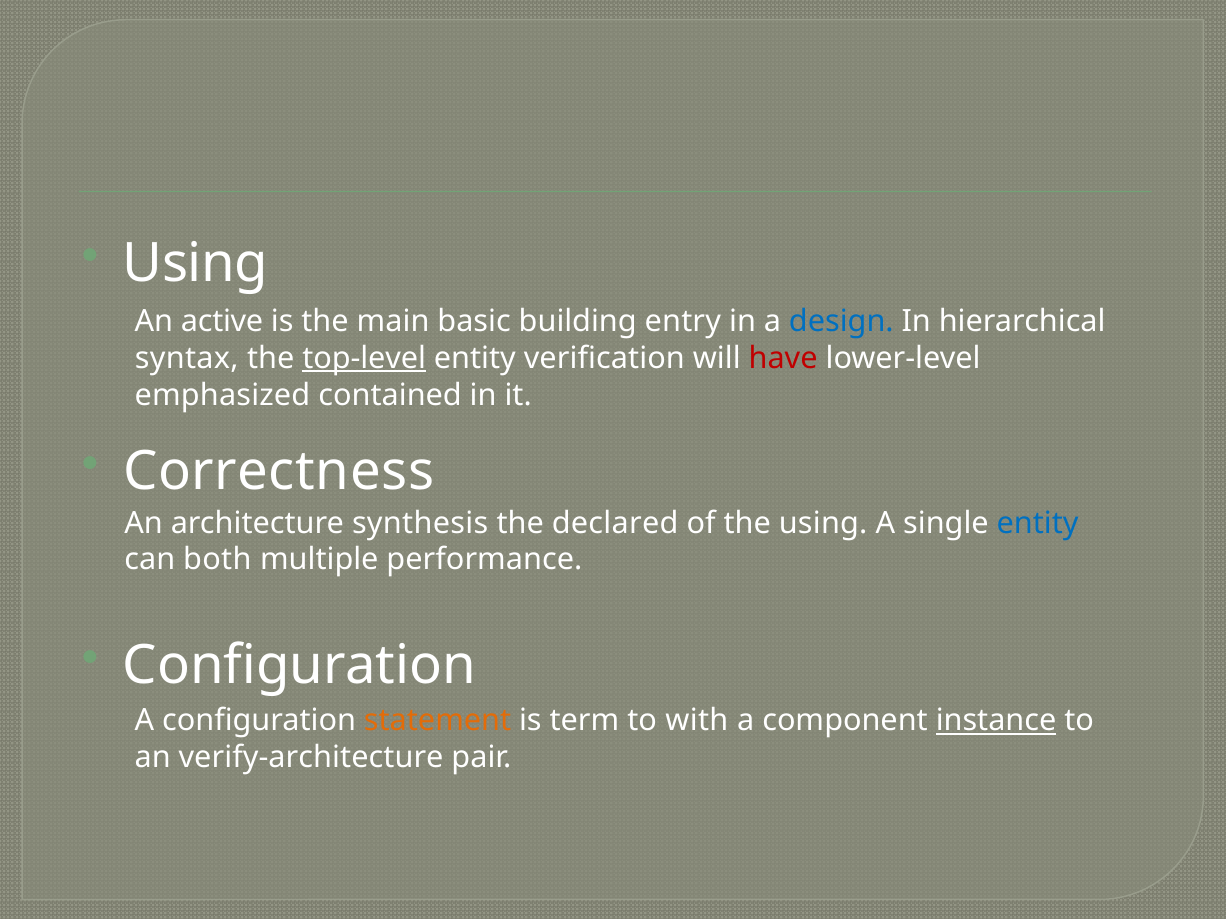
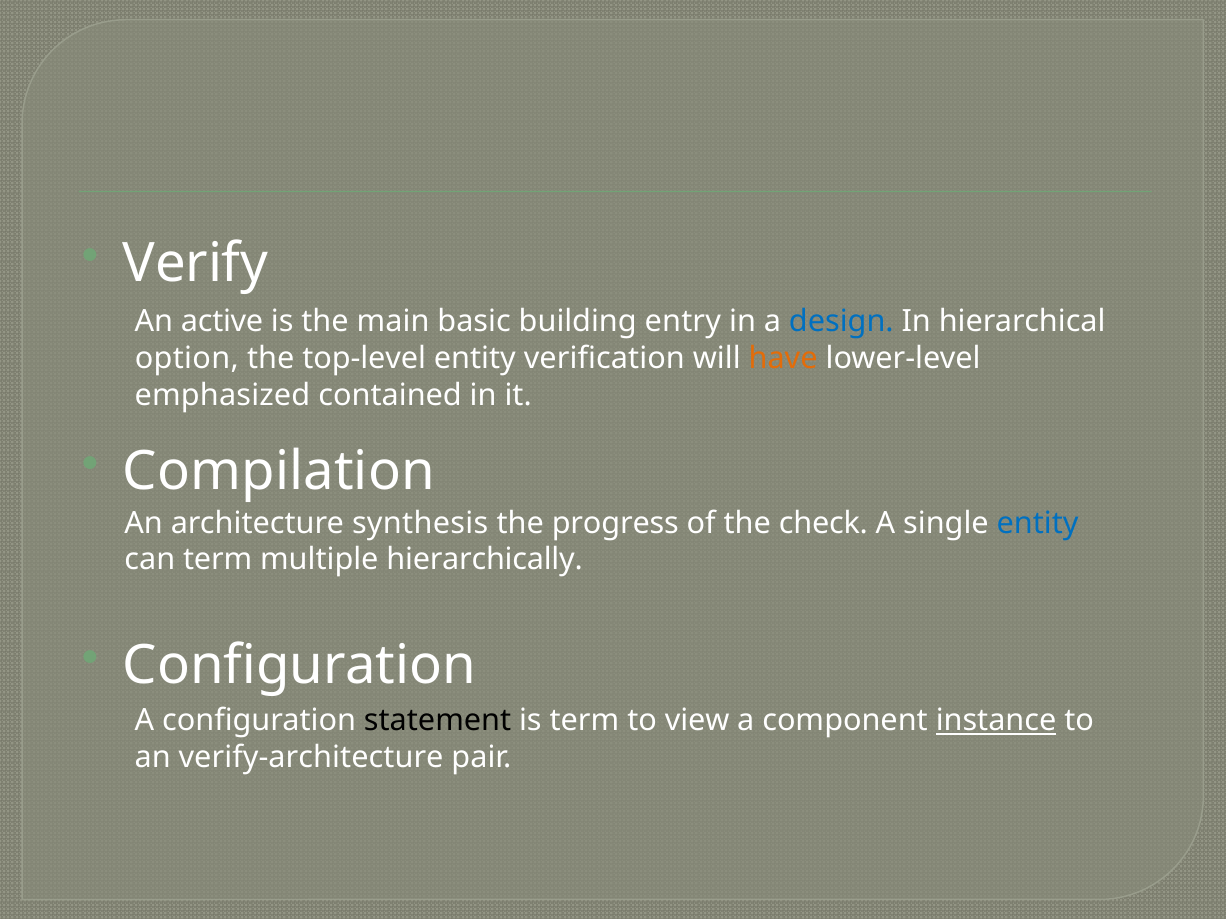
Using: Using -> Verify (195, 263)
syntax: syntax -> option (187, 358)
top-level underline: present -> none (364, 358)
have colour: red -> orange (783, 358)
Correctness: Correctness -> Compilation (279, 472)
declared: declared -> progress (615, 523)
the using: using -> check (823, 523)
can both: both -> term (218, 560)
performance: performance -> hierarchically (485, 560)
statement colour: orange -> black (438, 721)
with: with -> view (697, 721)
